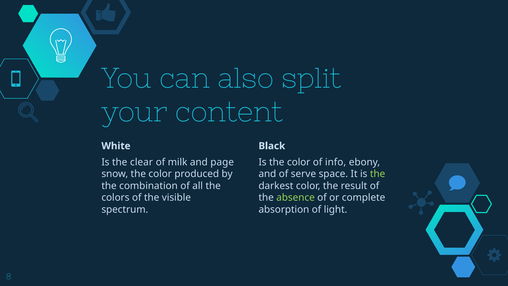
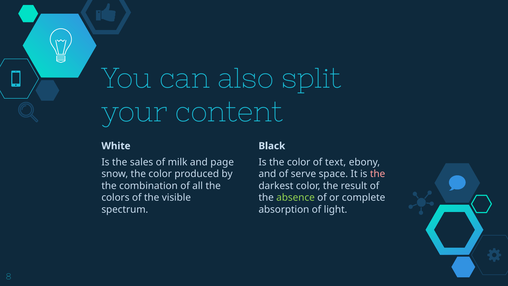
clear: clear -> sales (142, 162)
info: info -> text (336, 162)
the colour: light green -> pink (378, 174)
